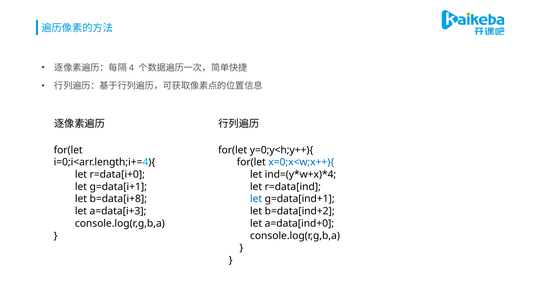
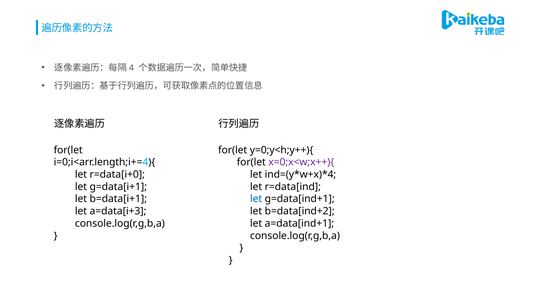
x=0;x<w;x++){ colour: blue -> purple (301, 163)
b=data[i+8: b=data[i+8 -> b=data[i+1 (118, 199)
a=data[ind+0: a=data[ind+0 -> a=data[ind+1 (299, 224)
